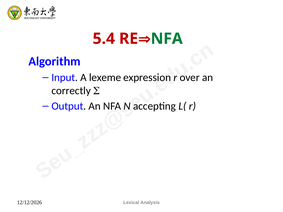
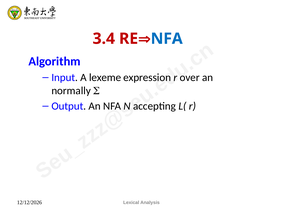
5.4: 5.4 -> 3.4 (104, 39)
NFA colour: green -> blue (167, 39)
correctly: correctly -> normally (71, 91)
